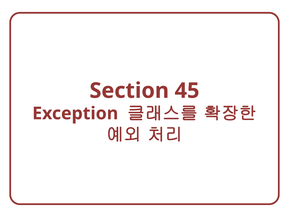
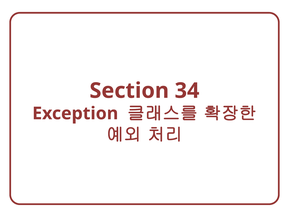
45: 45 -> 34 (187, 91)
